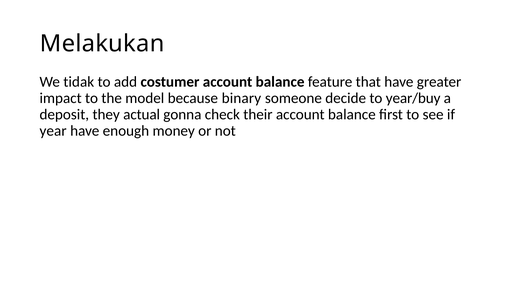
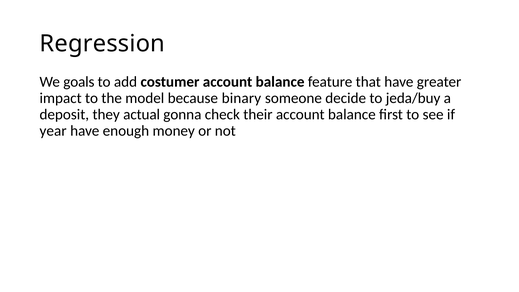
Melakukan: Melakukan -> Regression (102, 44)
tidak: tidak -> goals (79, 82)
year/buy: year/buy -> jeda/buy (413, 98)
